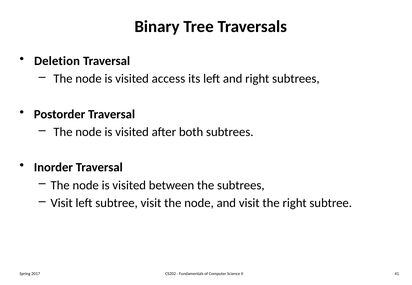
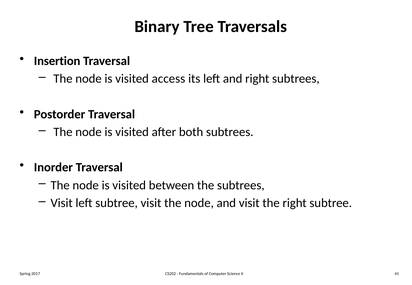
Deletion: Deletion -> Insertion (57, 61)
